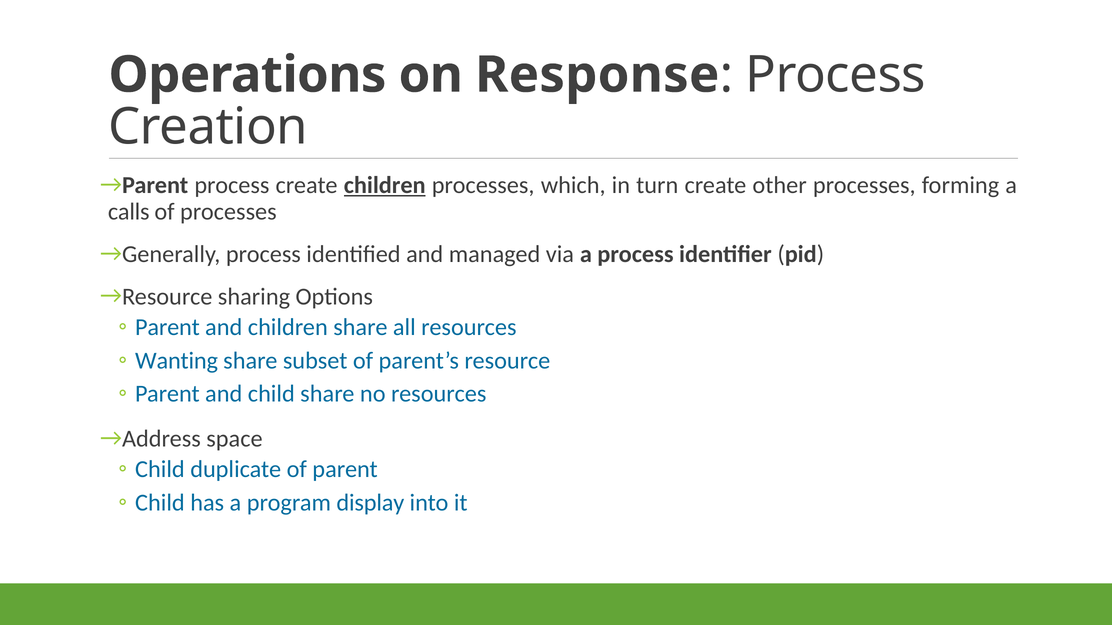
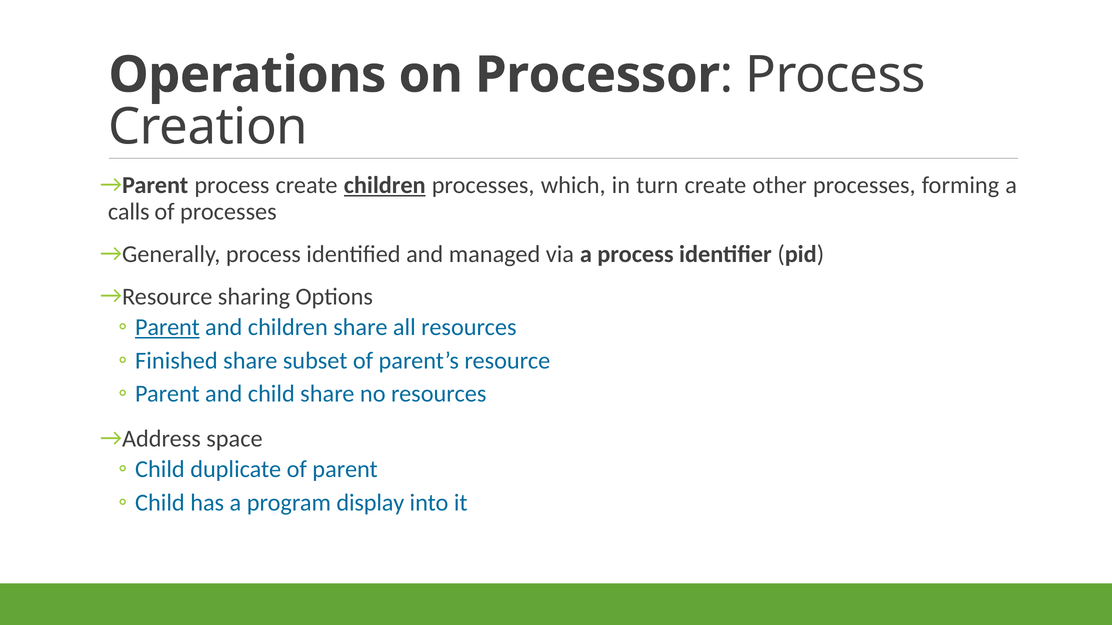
Response: Response -> Processor (598, 75)
Parent underline: none -> present (167, 328)
Wanting: Wanting -> Finished (176, 361)
